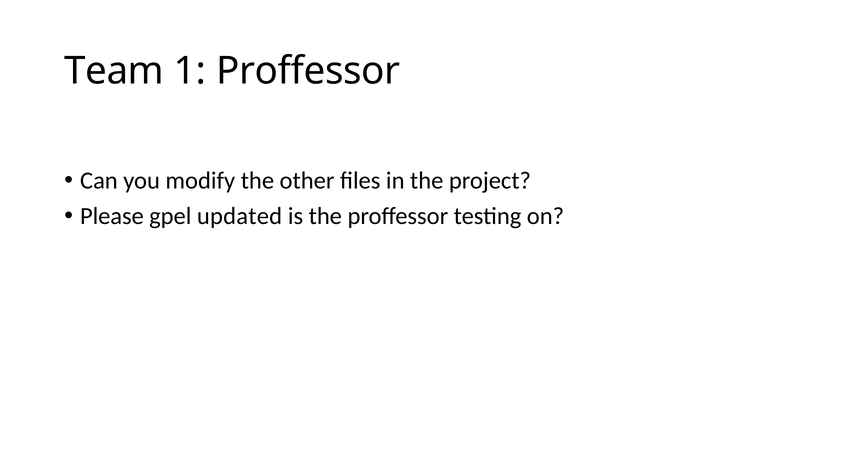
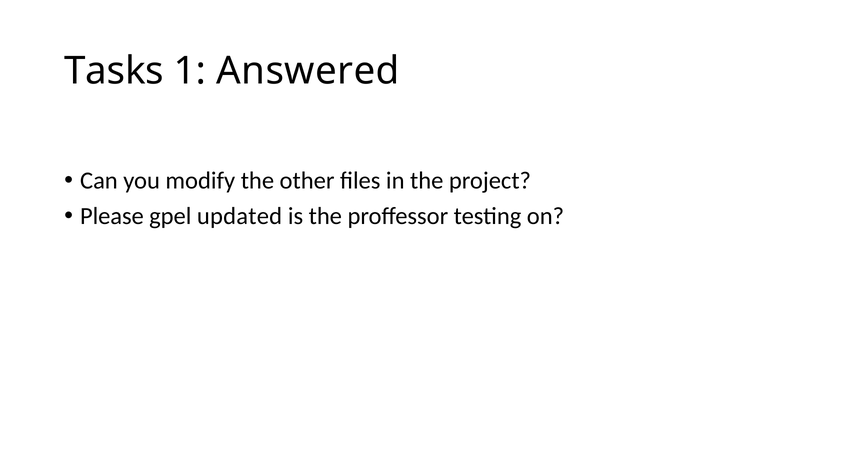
Team: Team -> Tasks (114, 71)
1 Proffessor: Proffessor -> Answered (308, 71)
